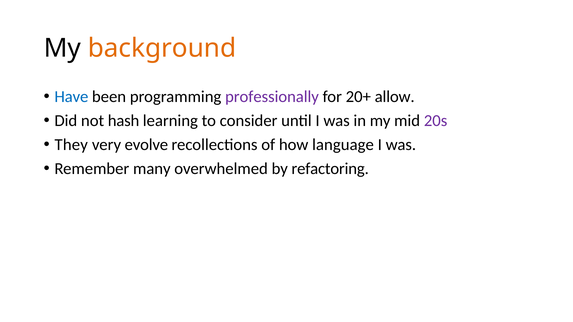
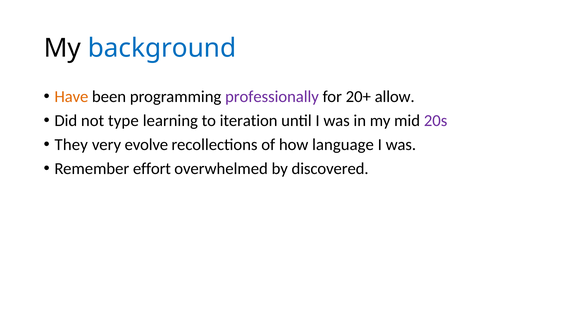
background colour: orange -> blue (162, 48)
Have colour: blue -> orange (71, 97)
hash: hash -> type (123, 121)
consider: consider -> iteration (249, 121)
many: many -> effort (152, 169)
refactoring: refactoring -> discovered (330, 169)
